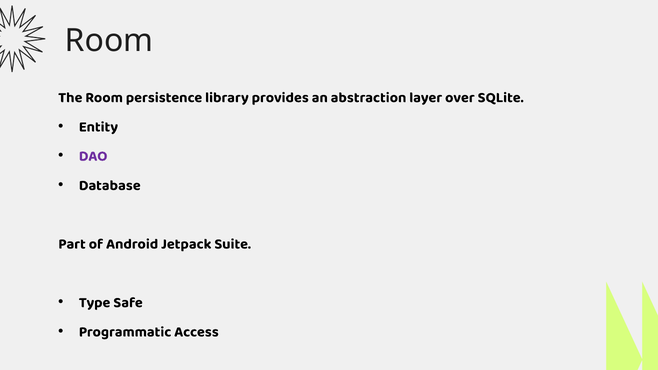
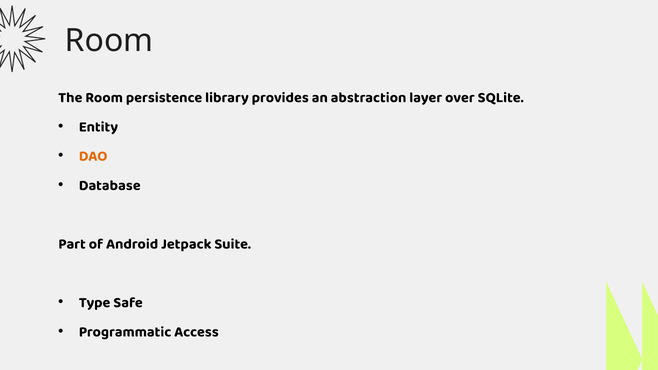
DAO colour: purple -> orange (93, 156)
